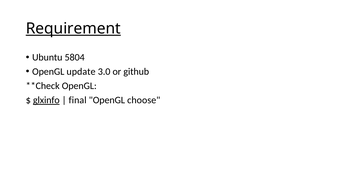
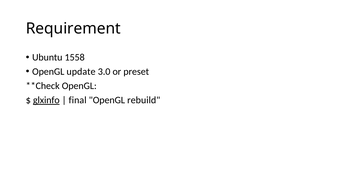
Requirement underline: present -> none (73, 28)
5804: 5804 -> 1558 (75, 57)
github: github -> preset (136, 71)
choose: choose -> rebuild (144, 100)
